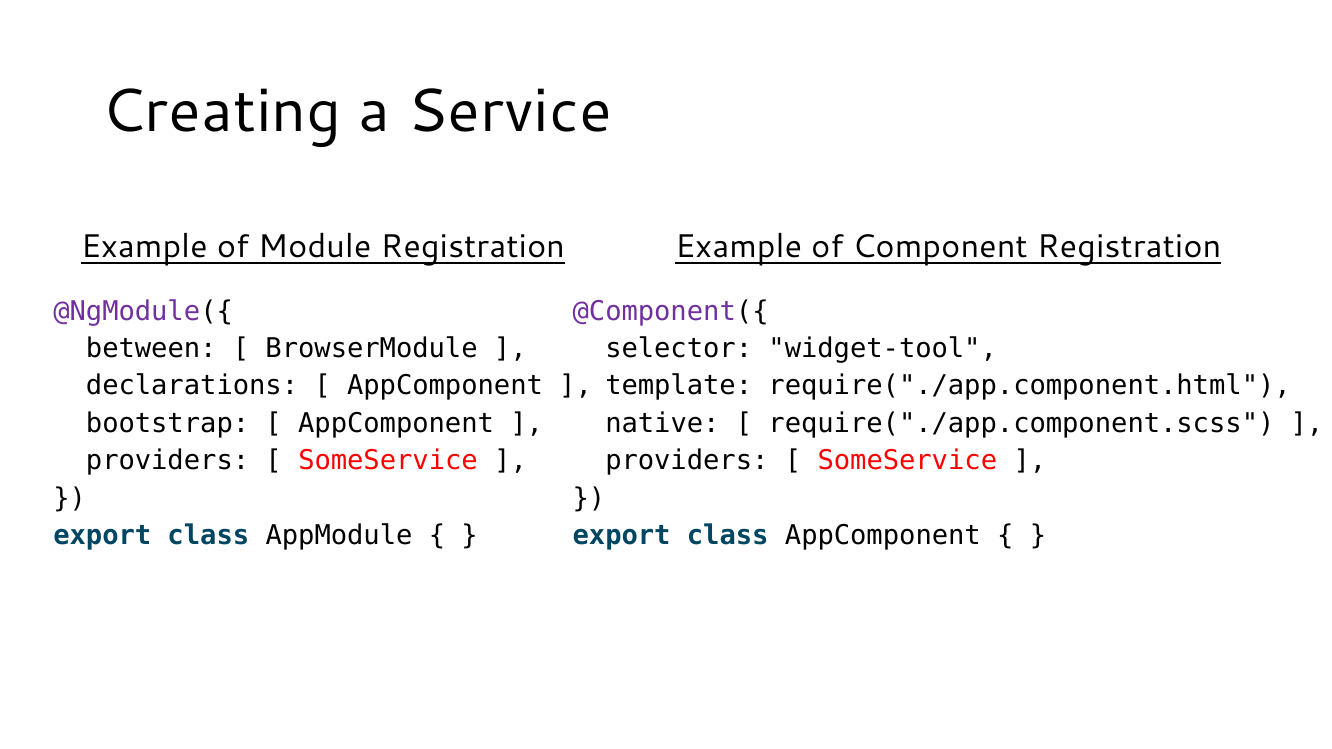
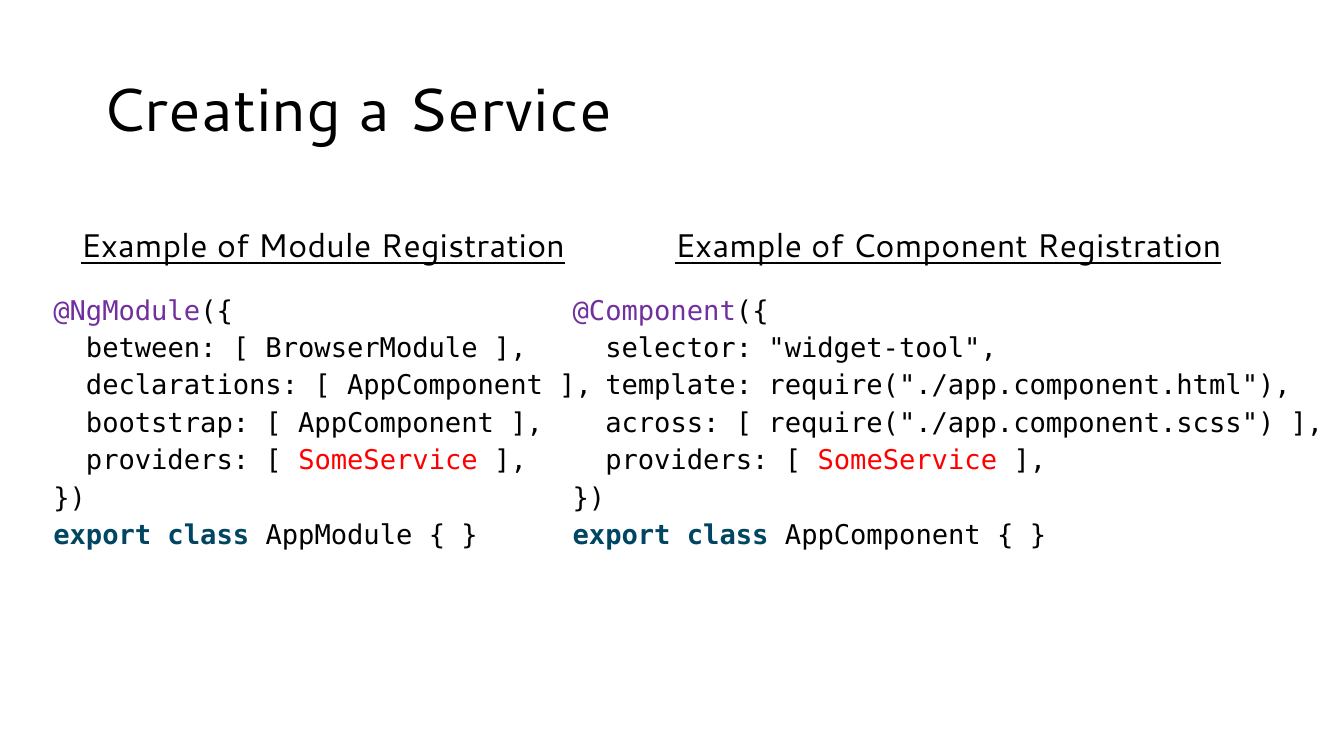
native: native -> across (662, 424)
